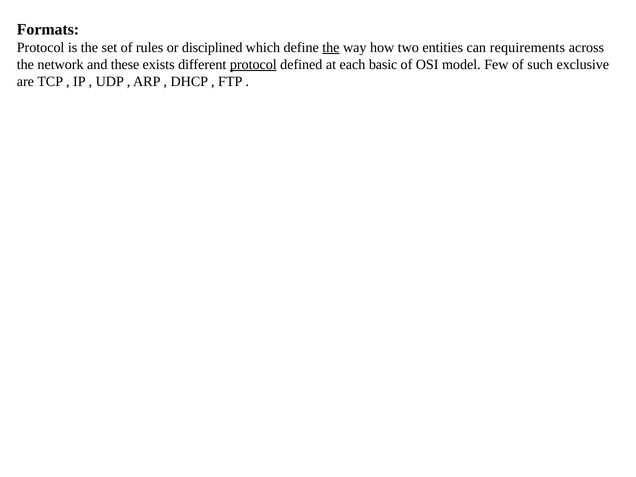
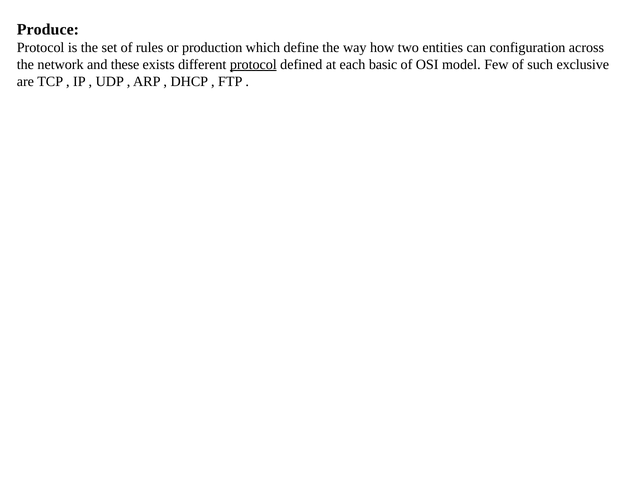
Formats: Formats -> Produce (48, 30)
disciplined: disciplined -> production (212, 48)
the underline: present -> none (331, 48)
requirements: requirements -> configuration (527, 48)
